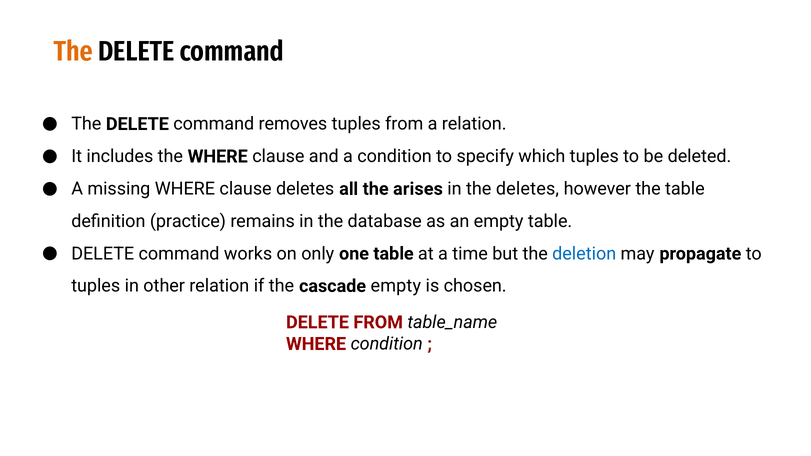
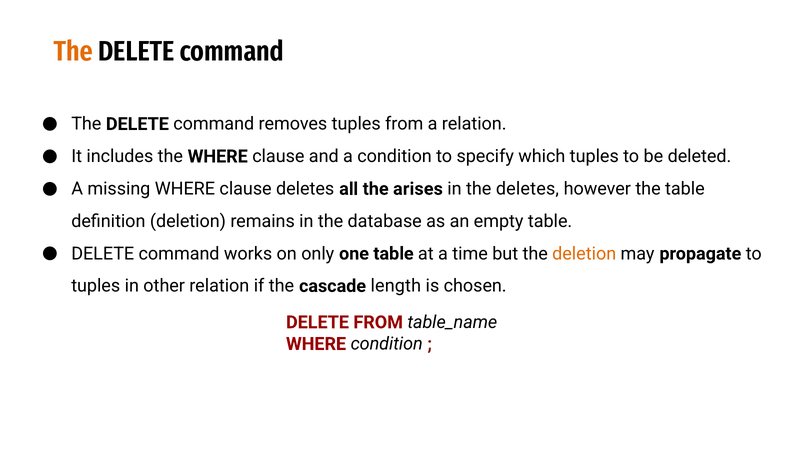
definition practice: practice -> deletion (188, 221)
deletion colour: blue -> orange (584, 254)
cascade empty: empty -> length (396, 286)
